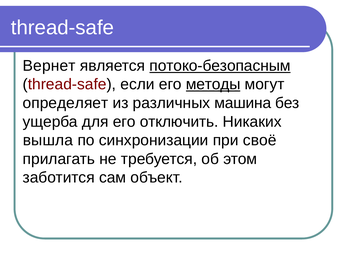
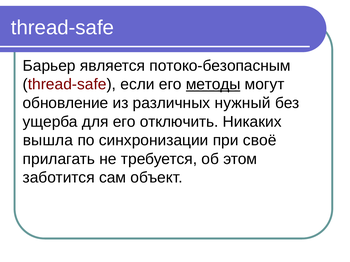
Вернет: Вернет -> Барьер (49, 66)
потоко-безопасным underline: present -> none (220, 66)
определяет: определяет -> обновление (66, 103)
машина: машина -> нужный (243, 103)
